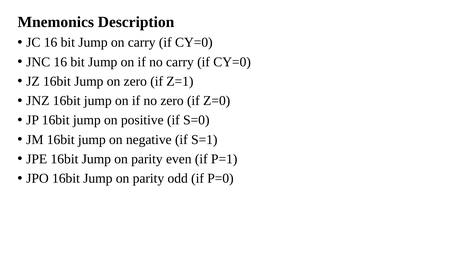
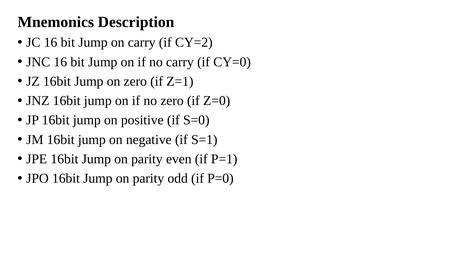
on carry if CY=0: CY=0 -> CY=2 (194, 42)
